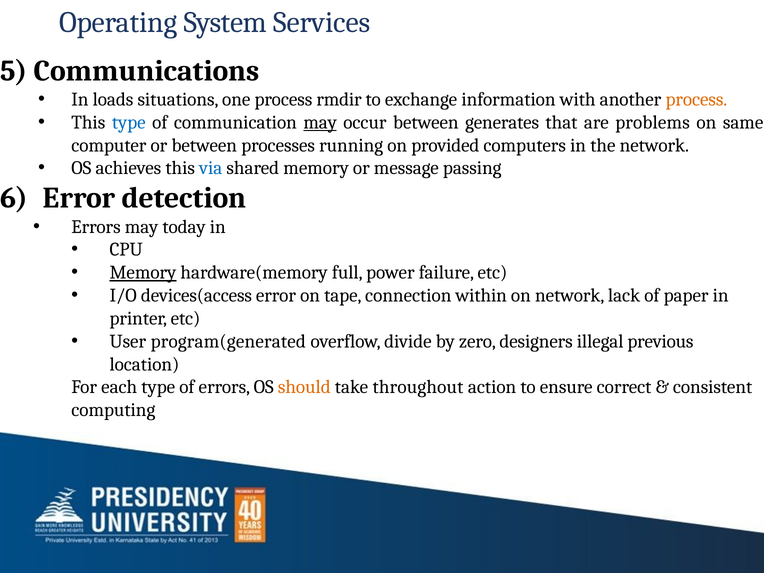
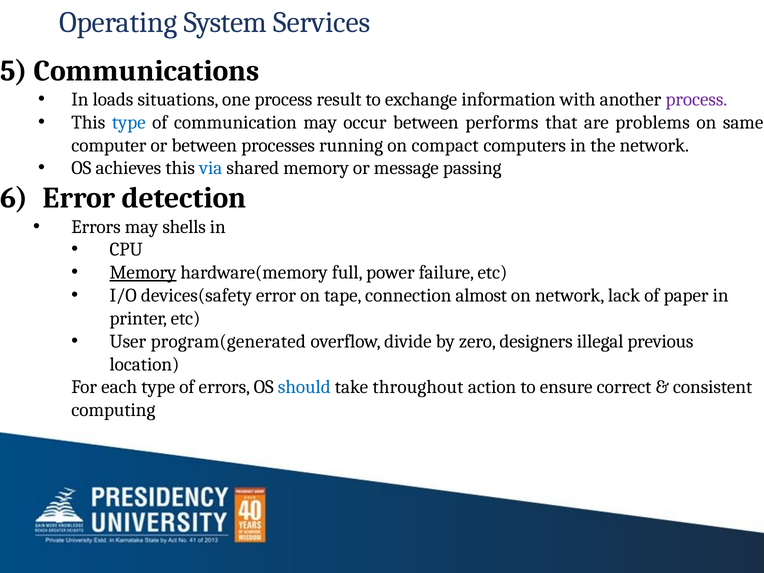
rmdir: rmdir -> result (339, 99)
process colour: orange -> purple (696, 99)
may underline: present -> none (320, 122)
generates: generates -> performs (502, 122)
provided: provided -> compact (445, 145)
today: today -> shells (184, 227)
devices(access: devices(access -> devices(safety (196, 296)
within: within -> almost (481, 296)
should colour: orange -> blue (304, 387)
